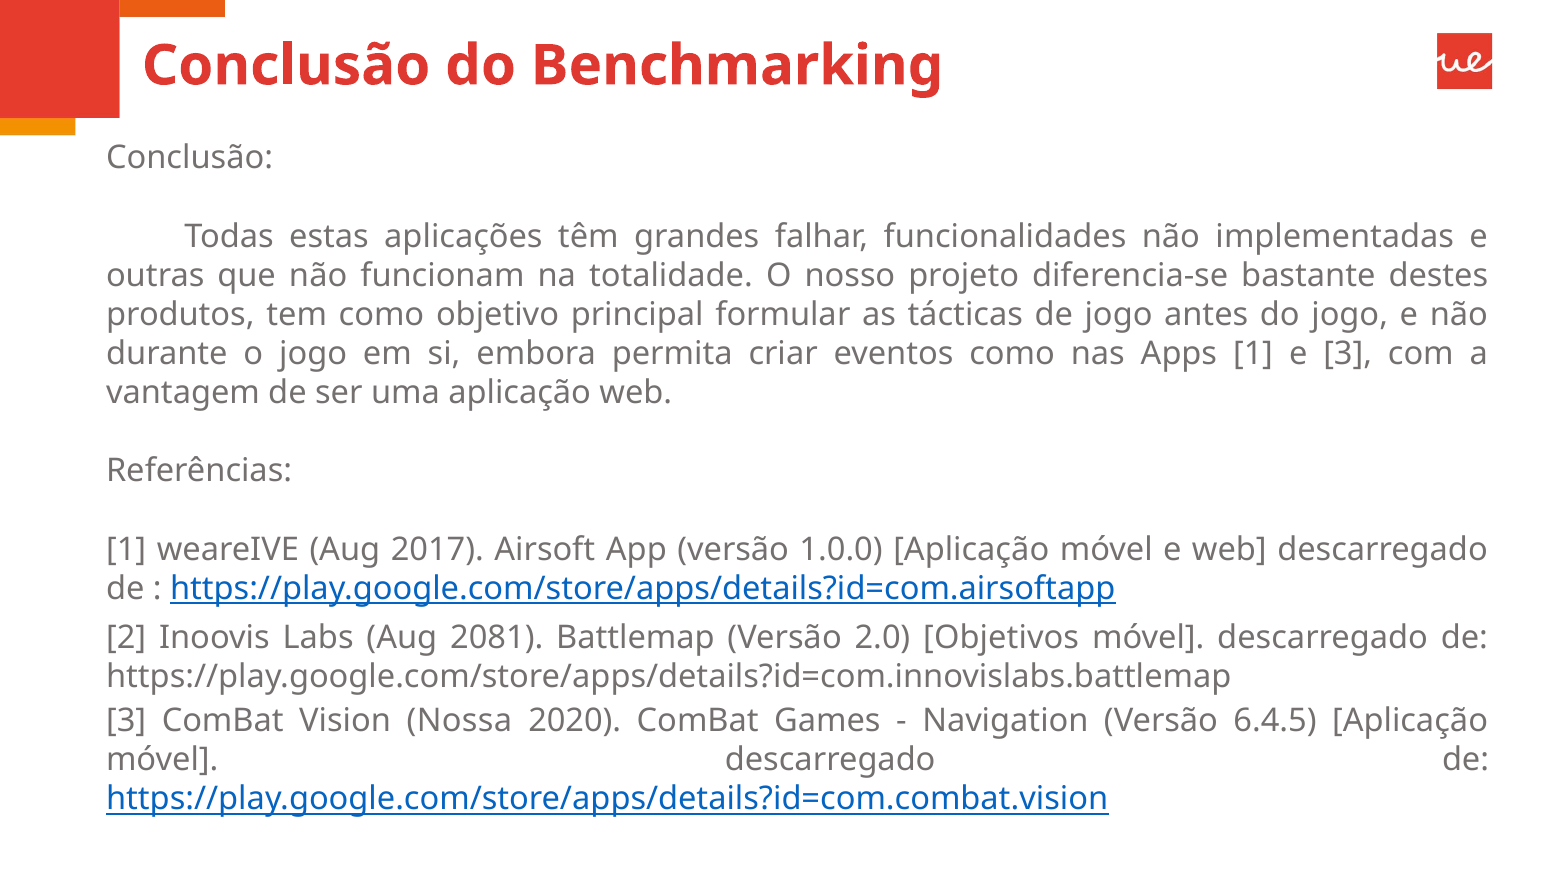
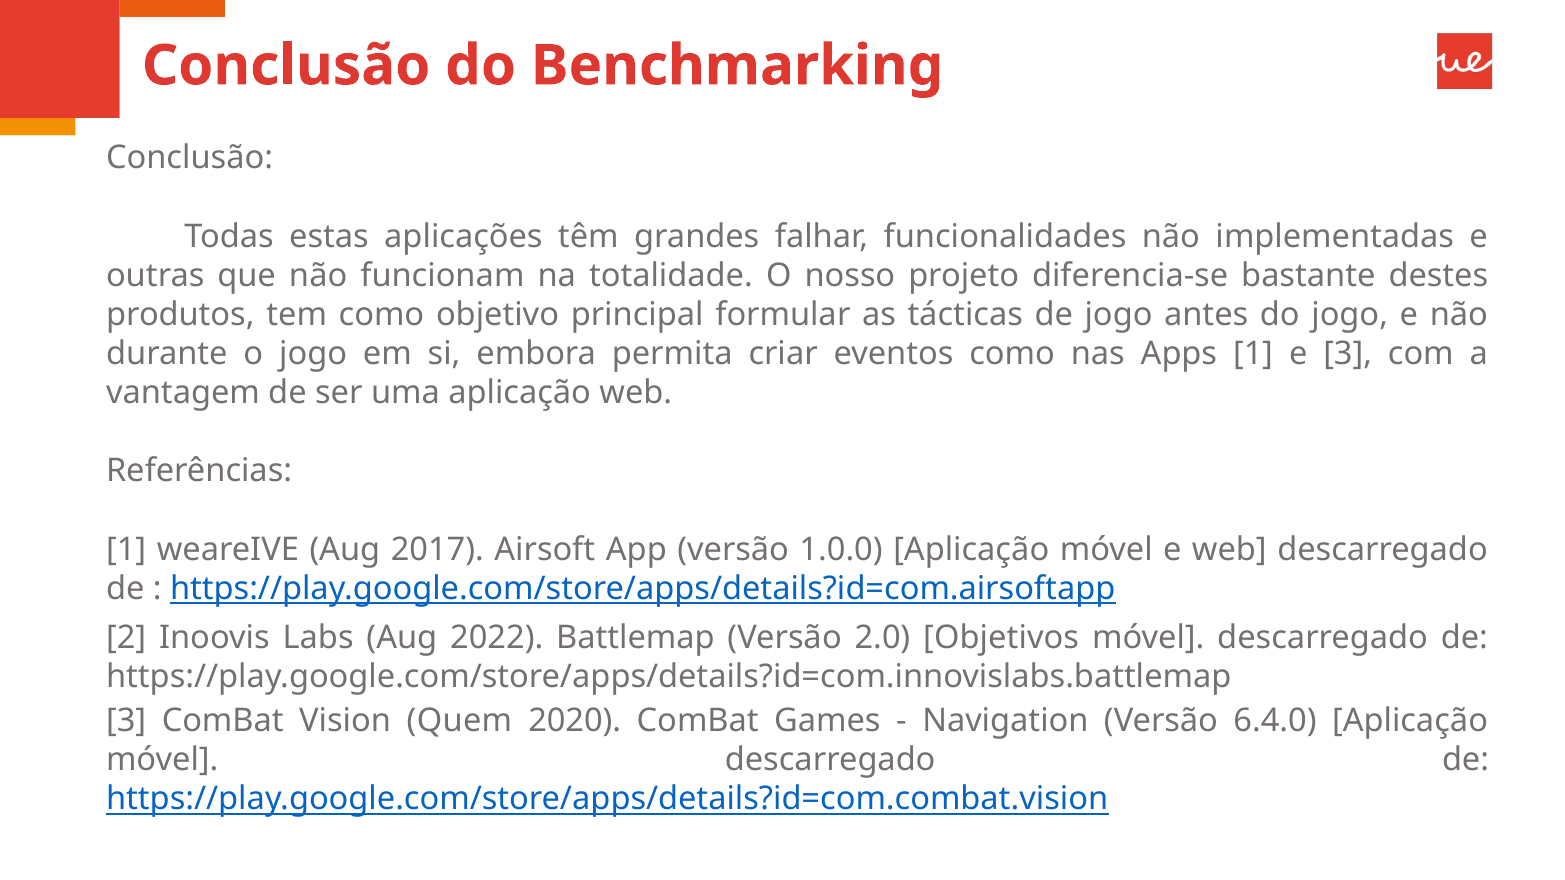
2081: 2081 -> 2022 (497, 638)
Nossa: Nossa -> Quem (459, 721)
6.4.5: 6.4.5 -> 6.4.0 (1275, 721)
